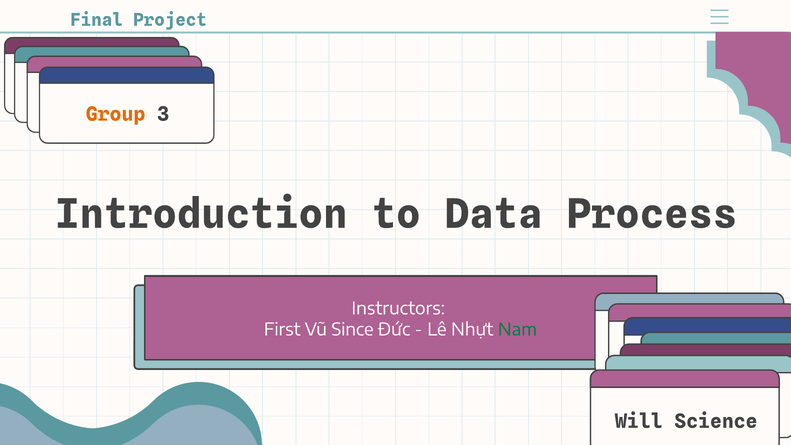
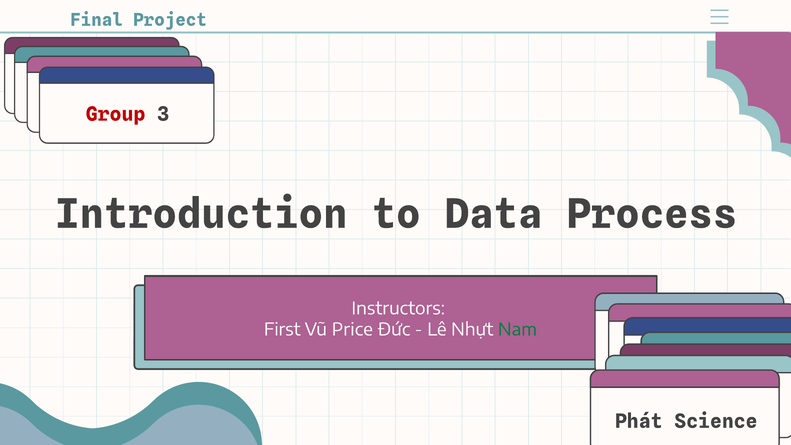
Group colour: orange -> red (115, 114)
Since: Since -> Price (352, 330)
Will: Will -> Phát (639, 421)
